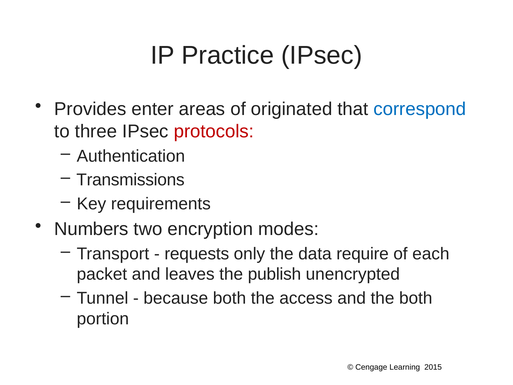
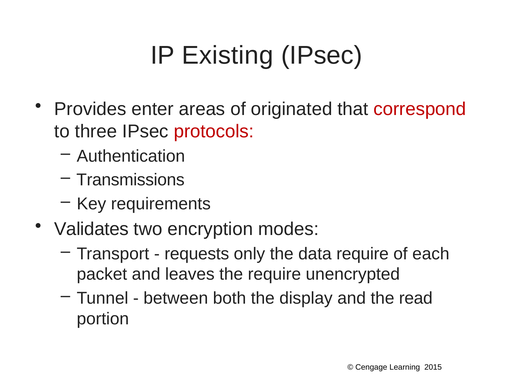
Practice: Practice -> Existing (228, 55)
correspond colour: blue -> red (420, 109)
Numbers: Numbers -> Validates (91, 229)
the publish: publish -> require (274, 274)
because: because -> between (176, 298)
access: access -> display (306, 298)
the both: both -> read (416, 298)
